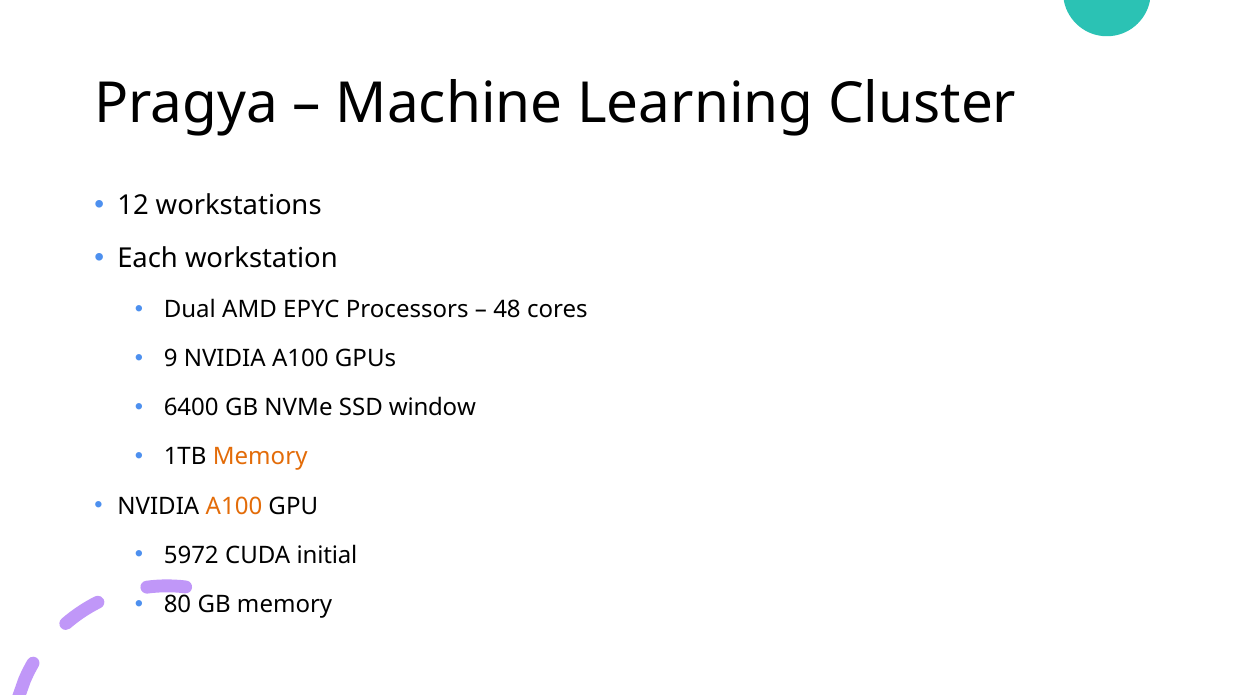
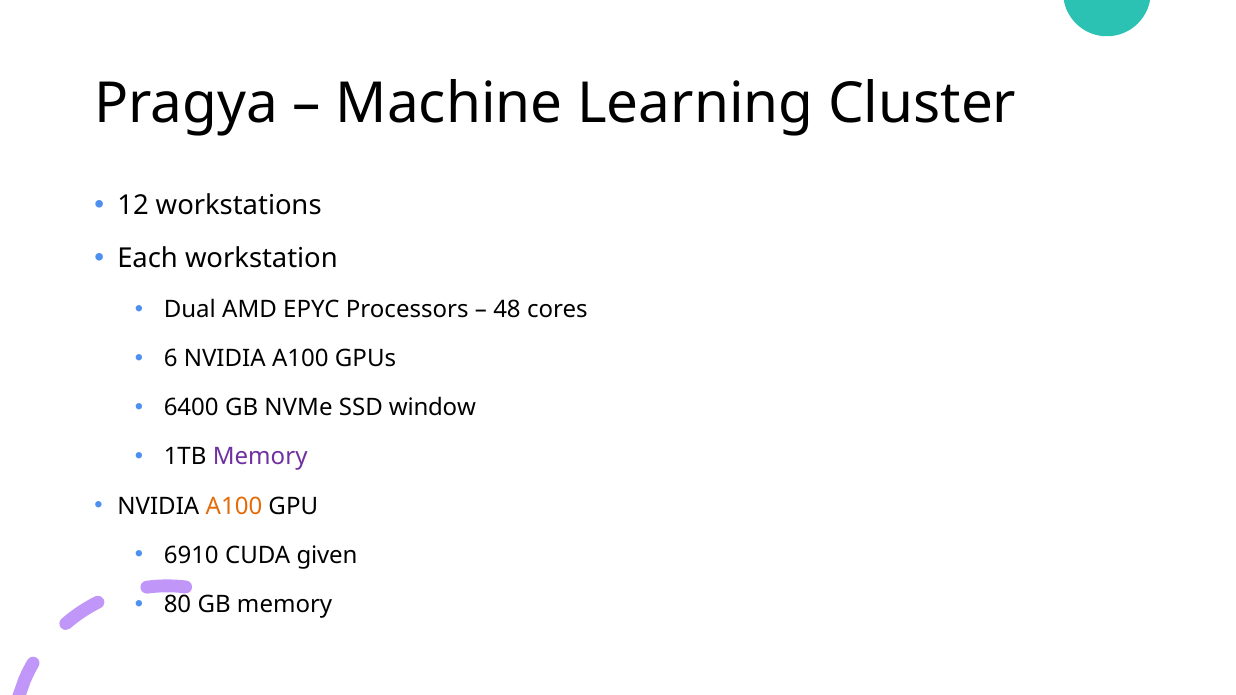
9: 9 -> 6 (171, 359)
Memory colour: orange -> purple (260, 457)
5972: 5972 -> 6910 (191, 555)
initial: initial -> given (327, 555)
